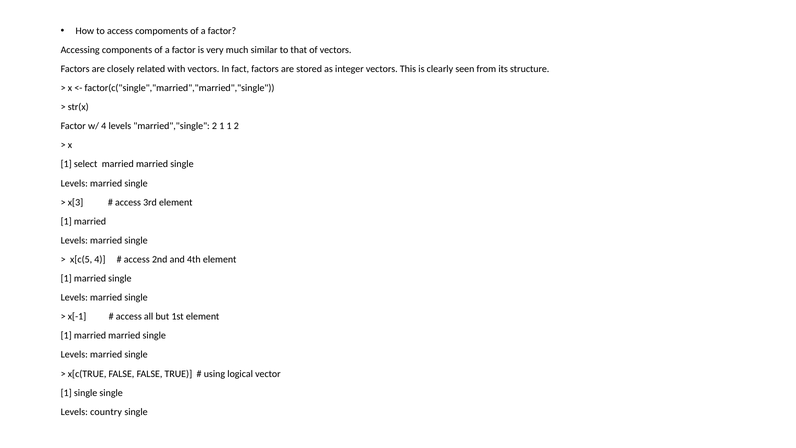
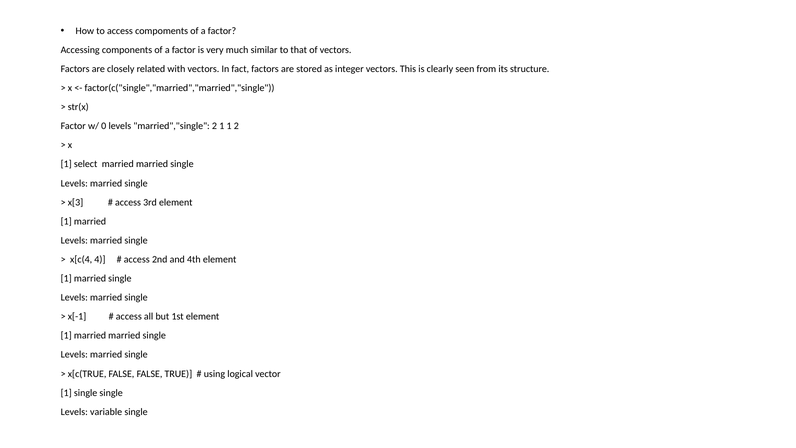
w/ 4: 4 -> 0 (104, 126)
x[c(5: x[c(5 -> x[c(4 (81, 259)
country: country -> variable (106, 412)
